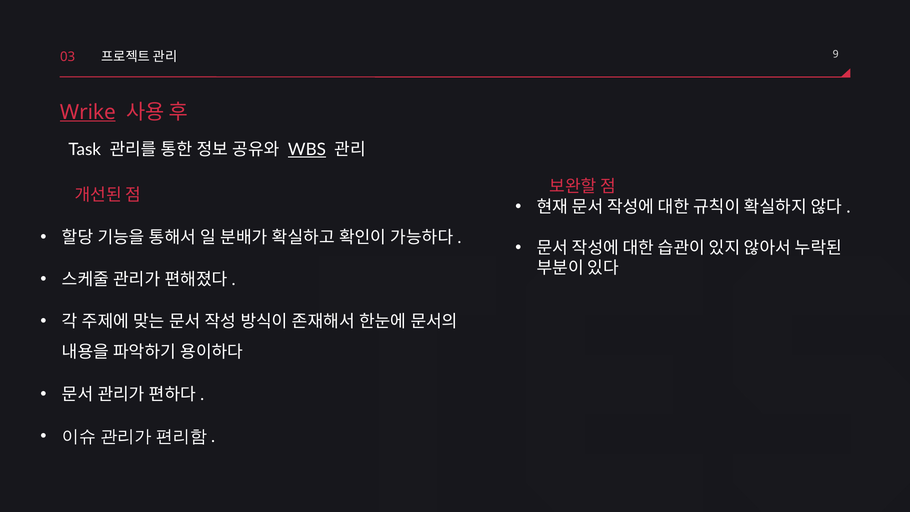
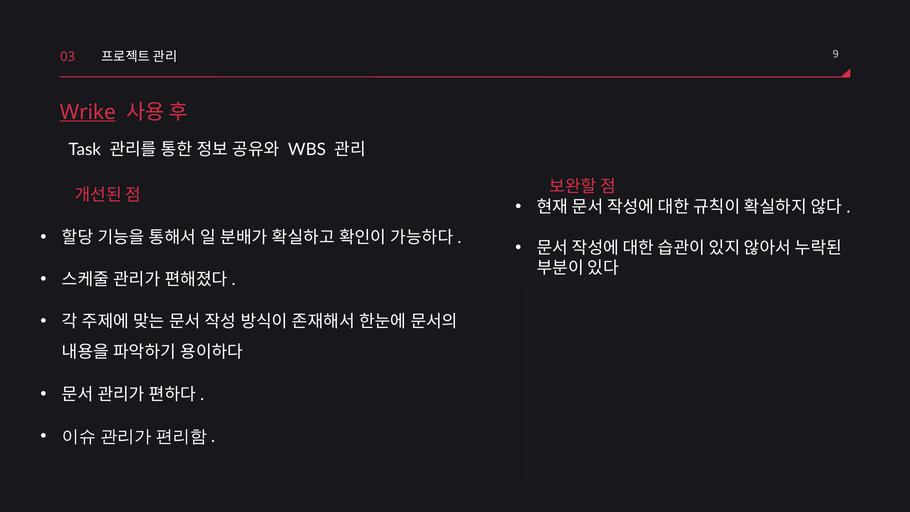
WBS underline: present -> none (307, 150)
